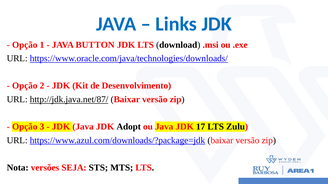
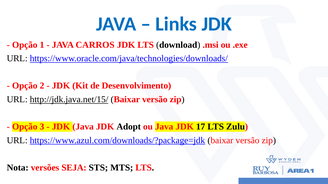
BUTTON: BUTTON -> CARROS (95, 45)
http://jdk.java.net/87/: http://jdk.java.net/87/ -> http://jdk.java.net/15/ (69, 100)
